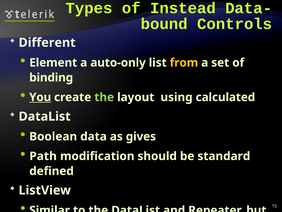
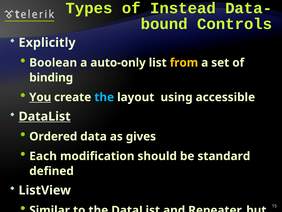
Different: Different -> Explicitly (47, 43)
Element: Element -> Boolean (53, 63)
the colour: light green -> light blue (104, 97)
calculated: calculated -> accessible (225, 97)
DataList underline: none -> present (45, 116)
Boolean: Boolean -> Ordered (53, 136)
Path: Path -> Each (43, 156)
